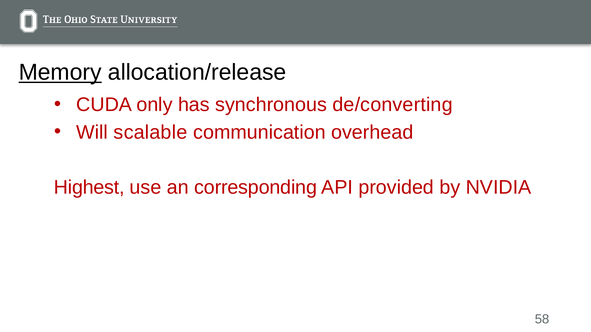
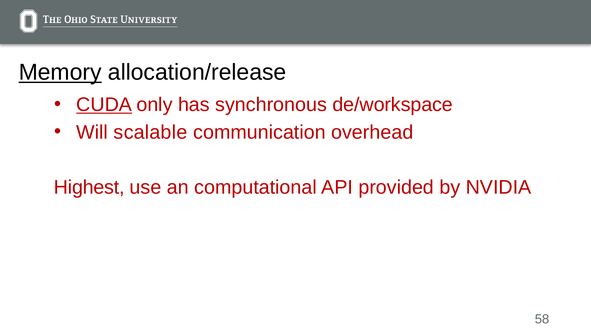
CUDA underline: none -> present (104, 105)
de/converting: de/converting -> de/workspace (393, 105)
corresponding: corresponding -> computational (256, 188)
